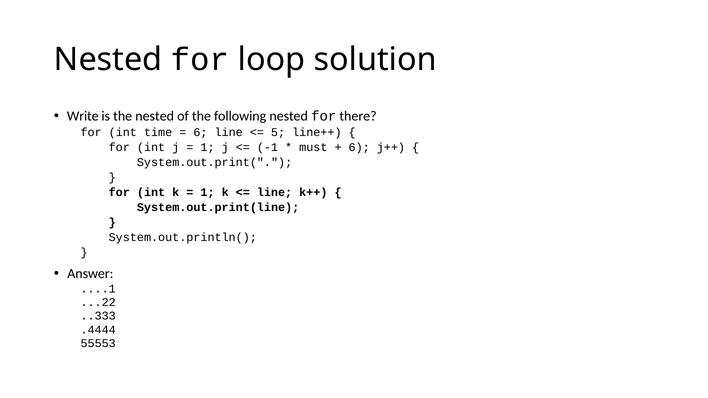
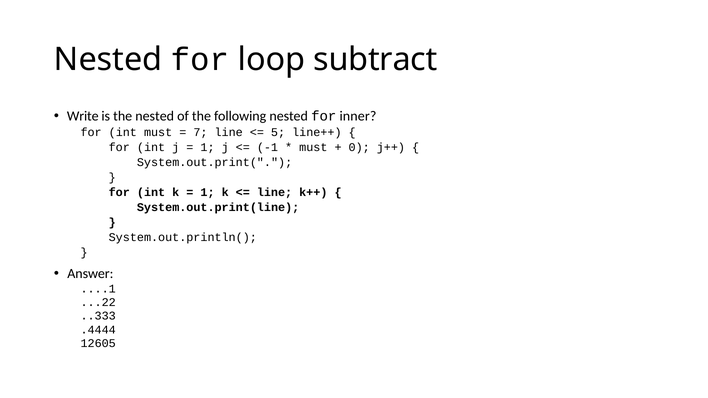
solution: solution -> subtract (375, 59)
there: there -> inner (358, 116)
int time: time -> must (158, 133)
6: 6 -> 7 (200, 133)
6: 6 -> 0 (359, 148)
55553: 55553 -> 12605 (98, 343)
